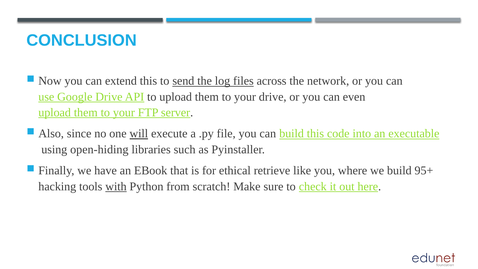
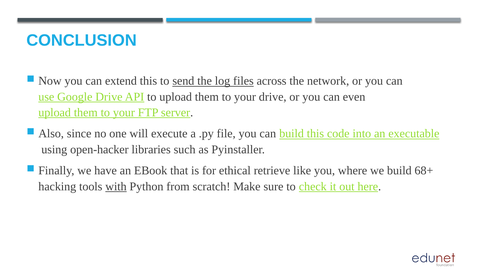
will underline: present -> none (139, 134)
open-hiding: open-hiding -> open-hacker (99, 149)
95+: 95+ -> 68+ (424, 171)
